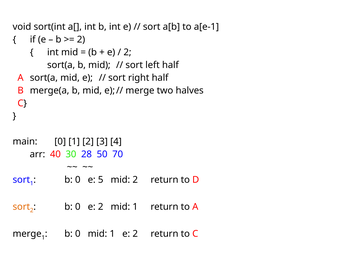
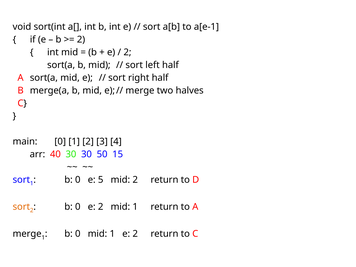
30 28: 28 -> 30 (86, 154)
70: 70 -> 15 (118, 154)
